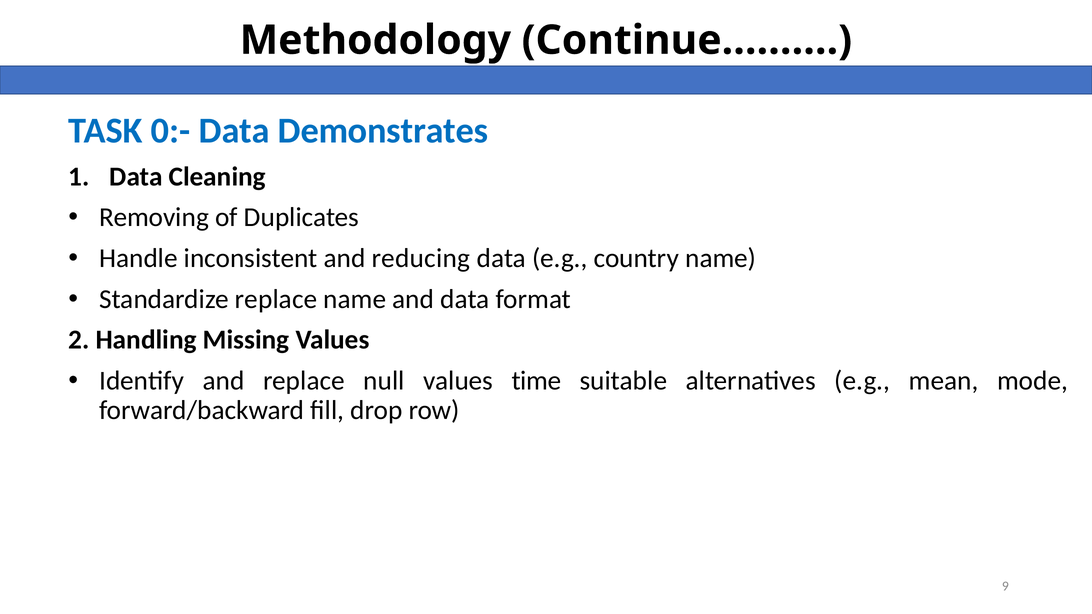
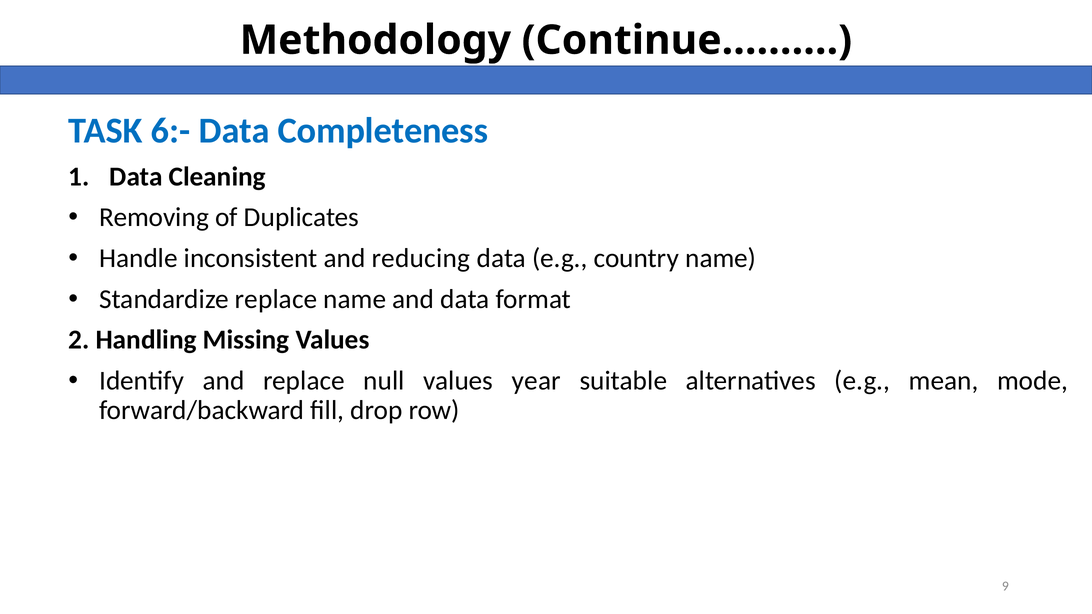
0:-: 0:- -> 6:- (171, 131)
Demonstrates: Demonstrates -> Completeness (383, 131)
time: time -> year (536, 381)
